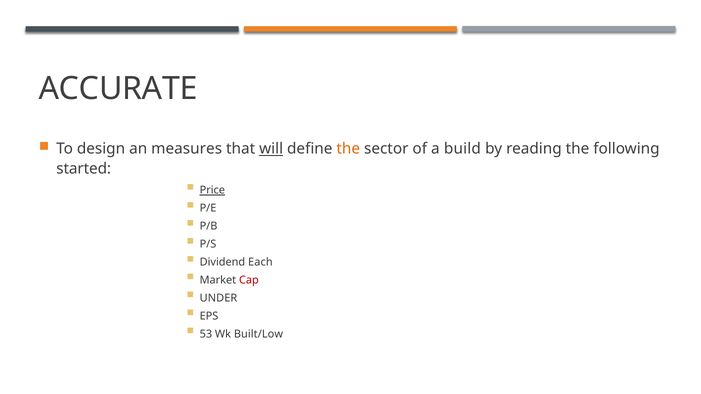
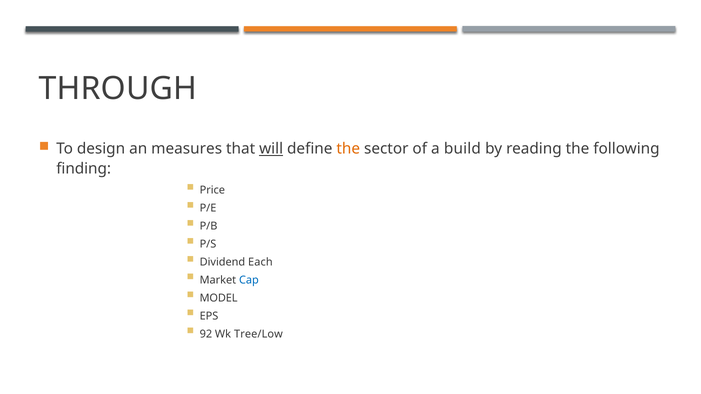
ACCURATE: ACCURATE -> THROUGH (118, 89)
started: started -> finding (84, 169)
Price underline: present -> none (212, 190)
Cap colour: red -> blue (249, 280)
UNDER: UNDER -> MODEL (219, 298)
53: 53 -> 92 (206, 334)
Built/Low: Built/Low -> Tree/Low (258, 334)
